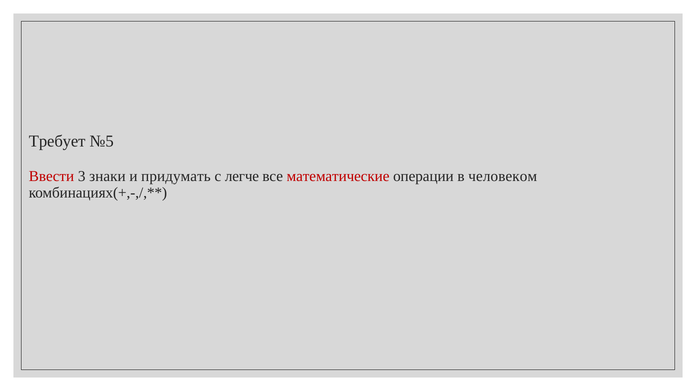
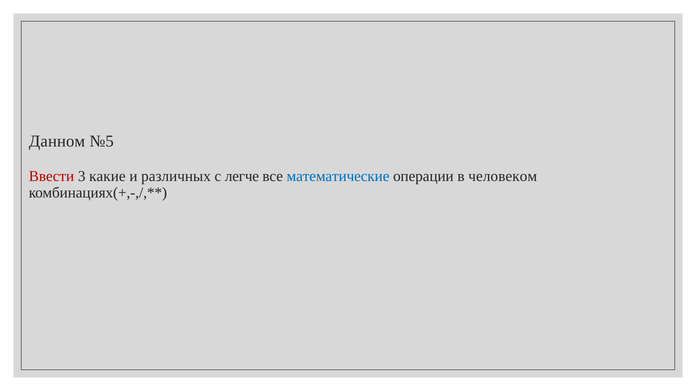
Требует: Требует -> Данном (57, 142)
знаки: знаки -> какие (107, 177)
придумать: придумать -> различных (176, 177)
математические colour: red -> blue (338, 177)
